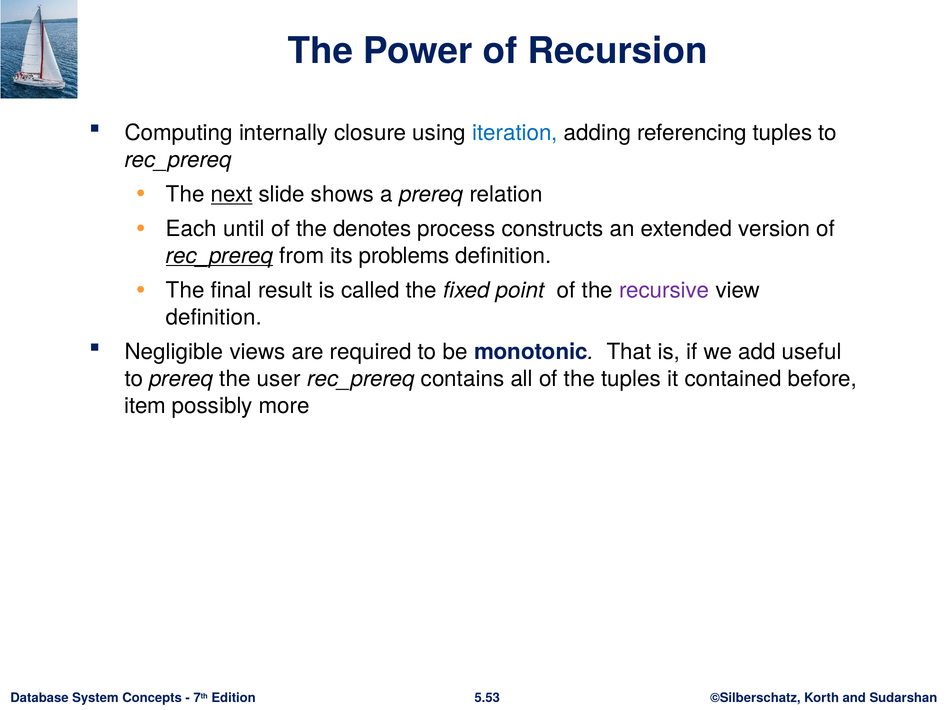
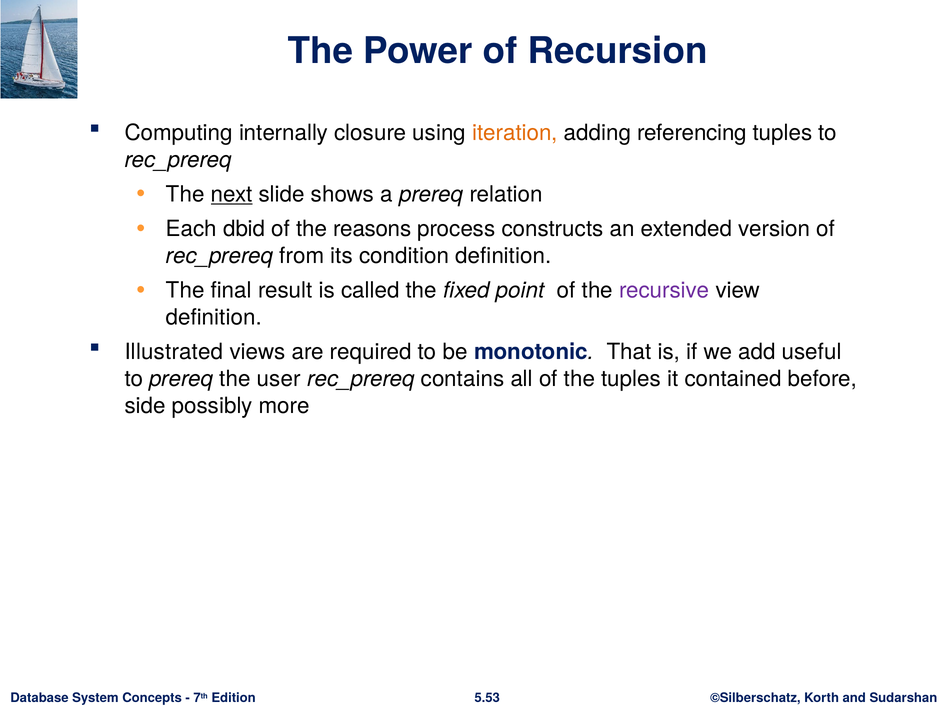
iteration colour: blue -> orange (515, 133)
until: until -> dbid (244, 229)
denotes: denotes -> reasons (372, 229)
rec_prereq underline: present -> none (220, 256)
problems: problems -> condition (404, 256)
Negligible: Negligible -> Illustrated (174, 352)
item: item -> side (145, 406)
